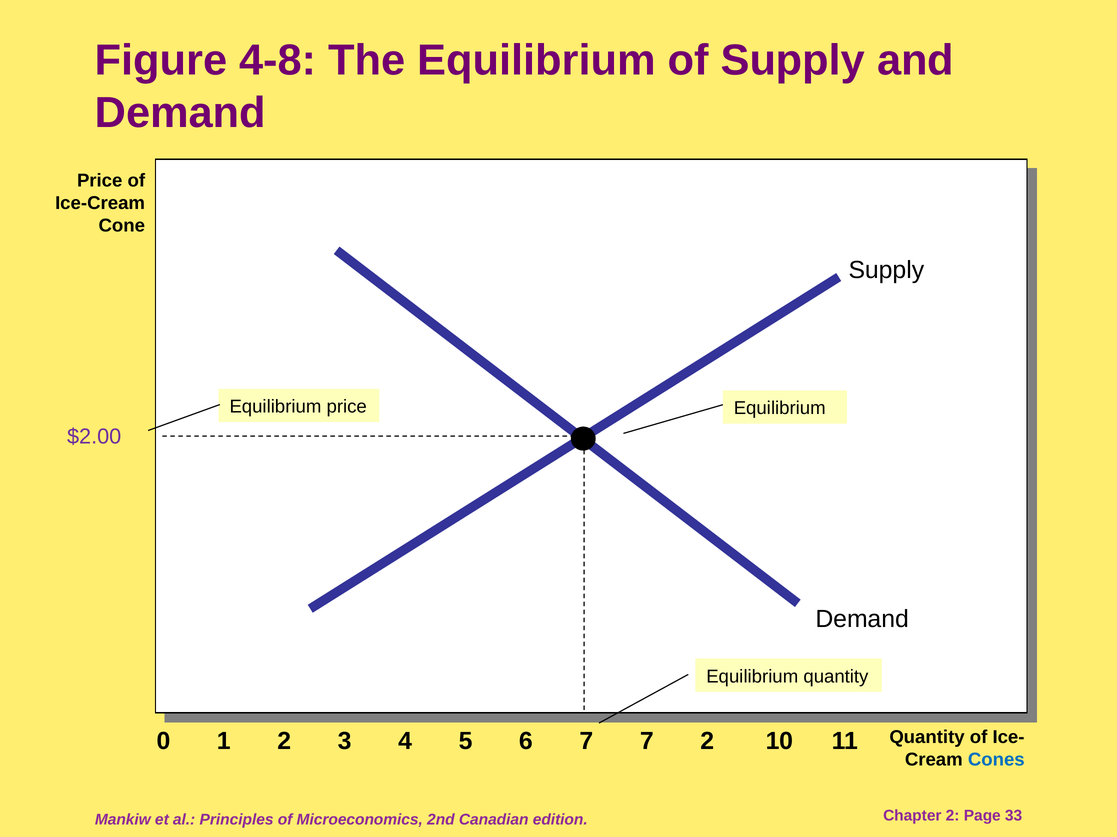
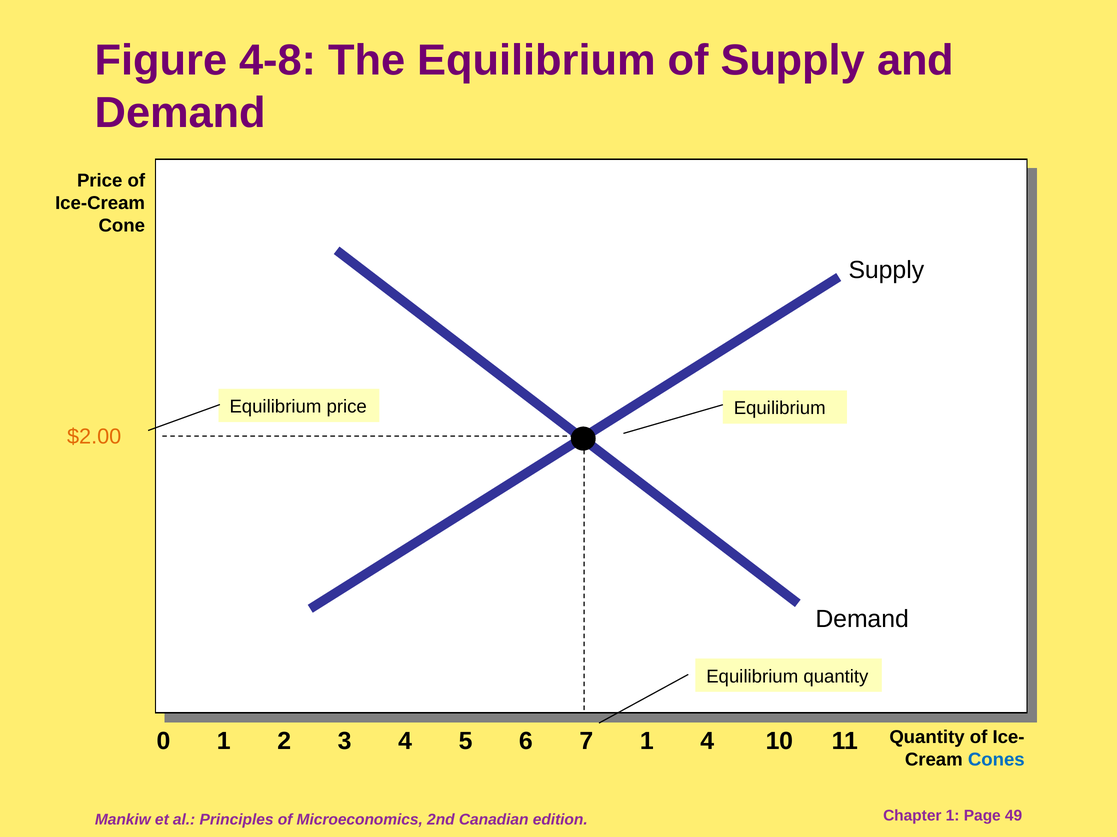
$2.00 colour: purple -> orange (94, 437)
6 7: 7 -> 1 (647, 742)
7 2: 2 -> 4 (707, 742)
Chapter 2: 2 -> 1 (953, 816)
33: 33 -> 49 (1014, 816)
